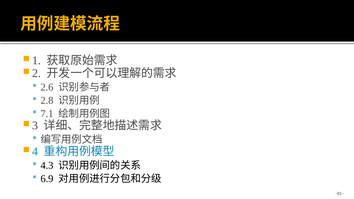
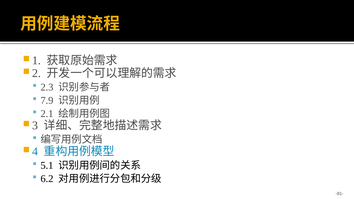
2.6: 2.6 -> 2.3 (47, 87)
2.8: 2.8 -> 7.9 (47, 100)
7.1: 7.1 -> 2.1 (47, 114)
4.3: 4.3 -> 5.1 (47, 166)
6.9: 6.9 -> 6.2 (47, 179)
